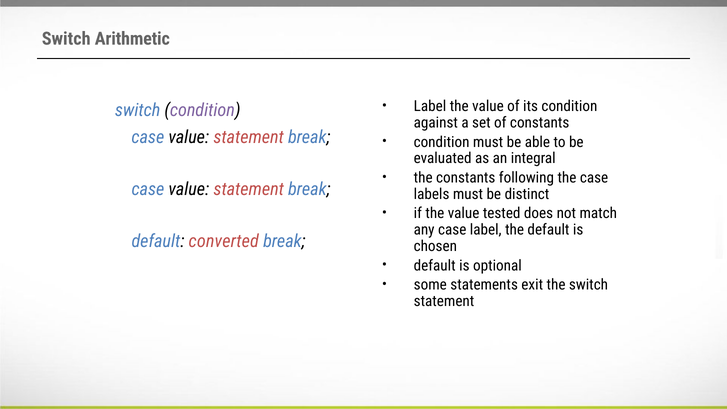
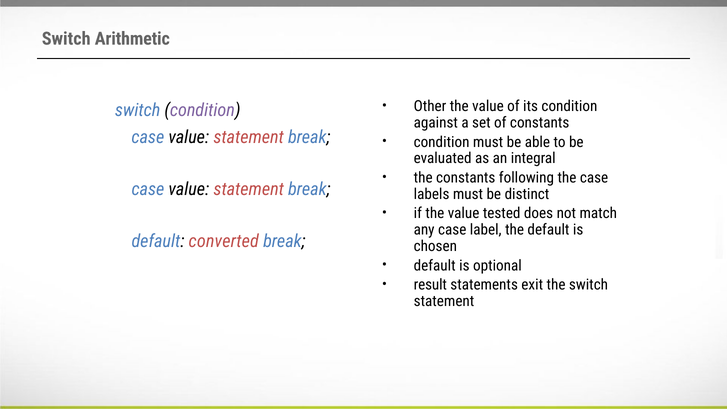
Label: Label -> Other (430, 106)
some: some -> result (430, 285)
